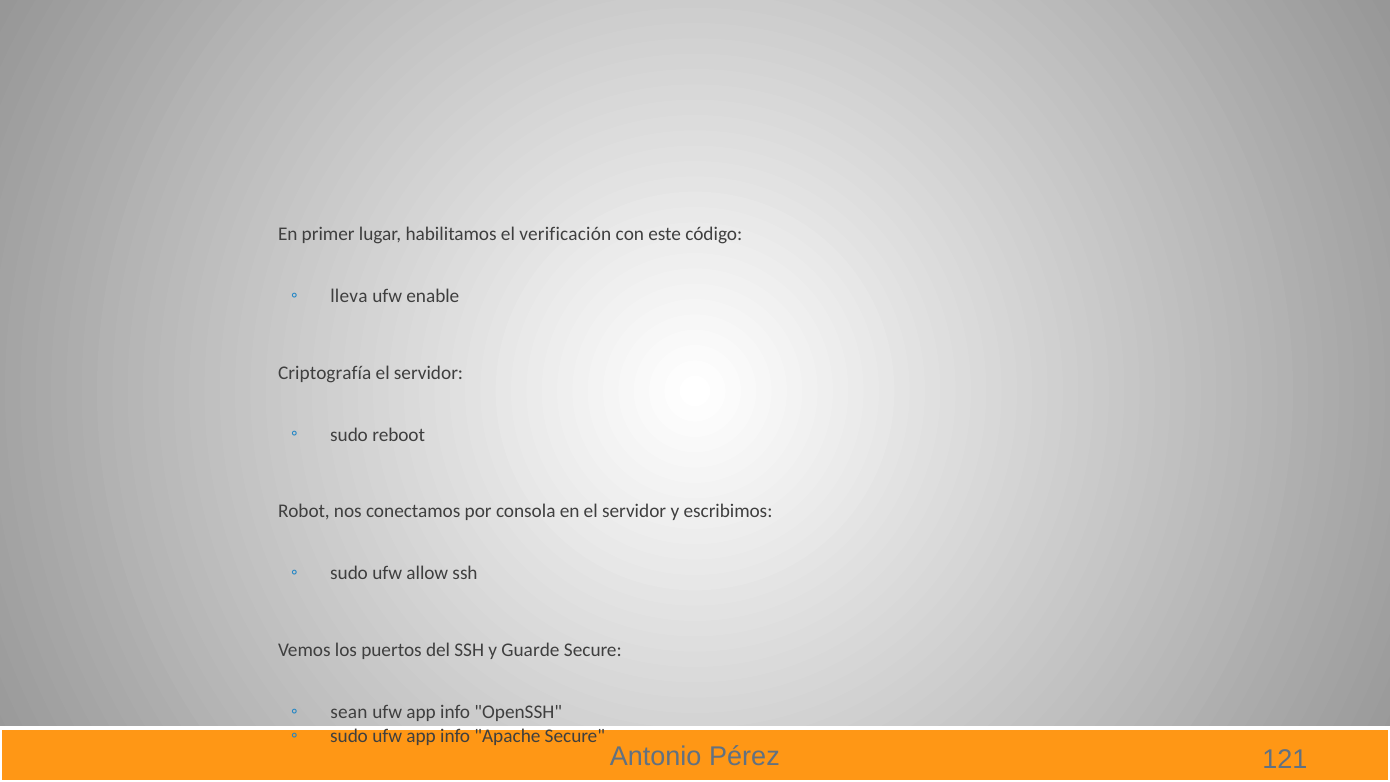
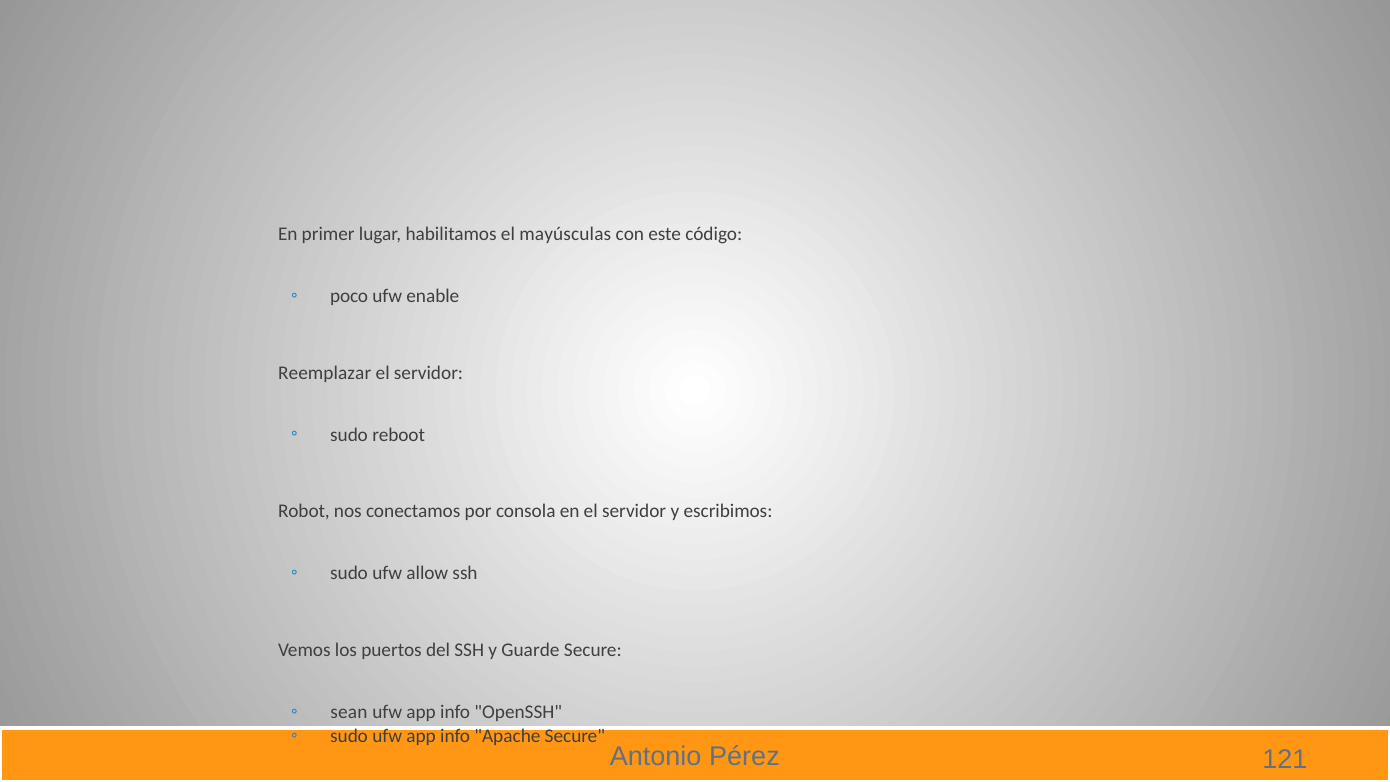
verificación: verificación -> mayúsculas (565, 234)
lleva: lleva -> poco (349, 296)
Criptografía: Criptografía -> Reemplazar (325, 373)
